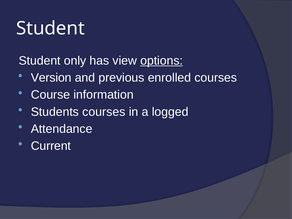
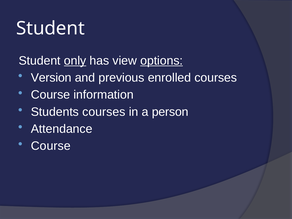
only underline: none -> present (75, 61)
logged: logged -> person (170, 112)
Current: Current -> Course (51, 146)
